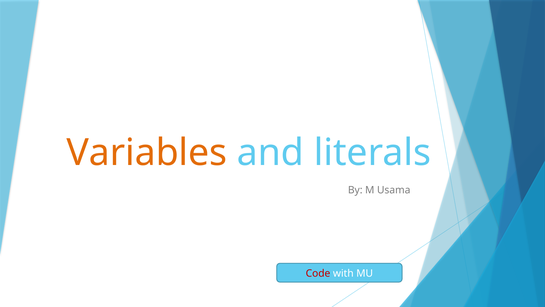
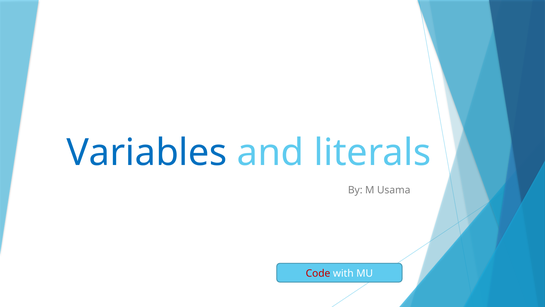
Variables colour: orange -> blue (147, 153)
